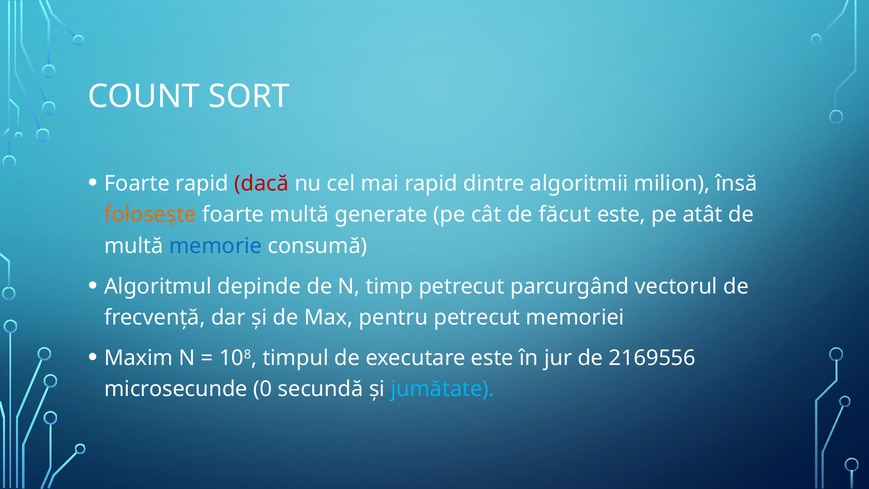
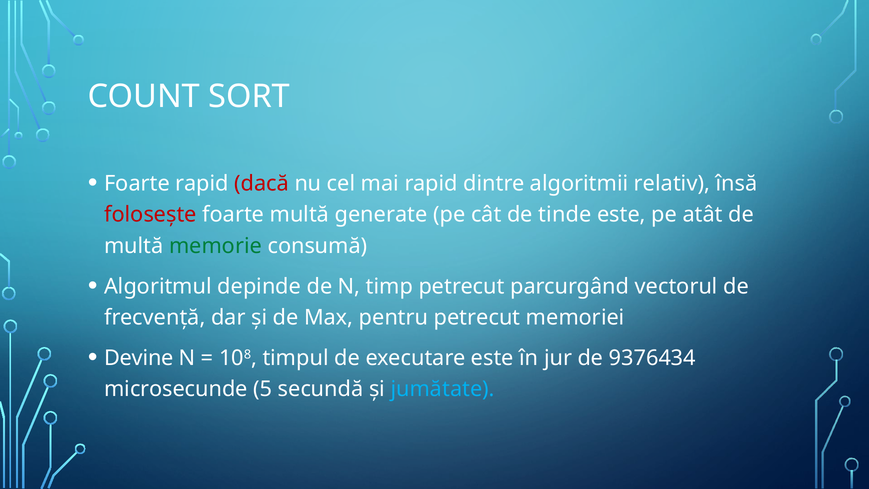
milion: milion -> relativ (672, 183)
folosește colour: orange -> red (150, 215)
făcut: făcut -> tinde (565, 215)
memorie colour: blue -> green (216, 246)
Maxim: Maxim -> Devine (139, 358)
2169556: 2169556 -> 9376434 (652, 358)
0: 0 -> 5 (263, 389)
